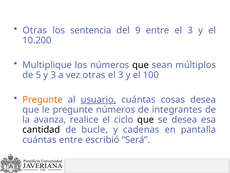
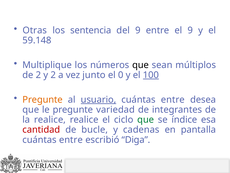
entre el 3: 3 -> 9 (190, 30)
10.200: 10.200 -> 59.148 (37, 40)
de 5: 5 -> 2 (38, 75)
y 3: 3 -> 2 (53, 75)
vez otras: otras -> junto (94, 75)
3: 3 -> 0 (121, 75)
100 underline: none -> present (151, 75)
cosas: cosas -> entre (173, 99)
pregunte números: números -> variedad (116, 109)
la avanza: avanza -> realice (50, 119)
que colour: black -> green (146, 119)
se desea: desea -> índice (184, 119)
cantidad colour: black -> red (41, 129)
Será: Será -> Diga (136, 139)
